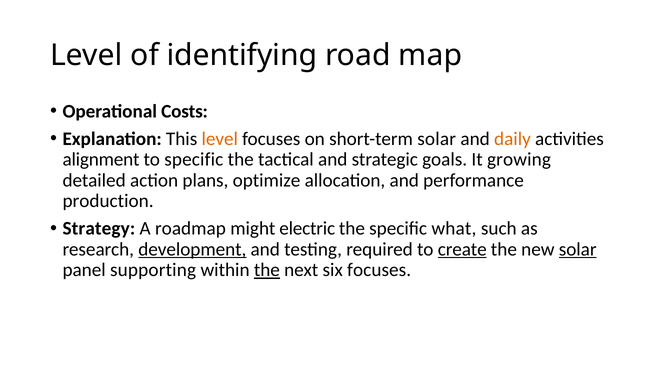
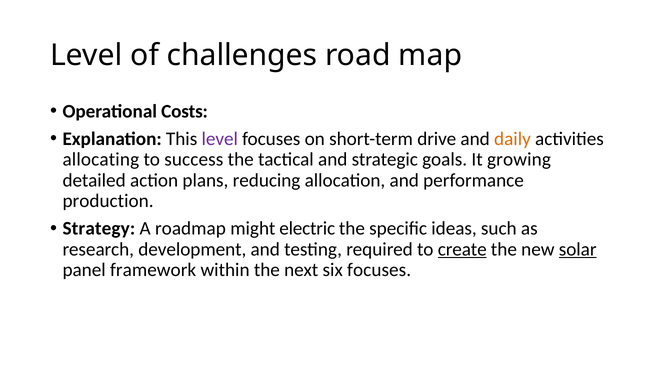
identifying: identifying -> challenges (242, 55)
level colour: orange -> purple (220, 139)
short-term solar: solar -> drive (437, 139)
alignment: alignment -> allocating (101, 160)
to specific: specific -> success (194, 160)
optimize: optimize -> reducing (267, 180)
what: what -> ideas (454, 229)
development underline: present -> none (192, 249)
supporting: supporting -> framework (153, 270)
the underline: present -> none (267, 270)
